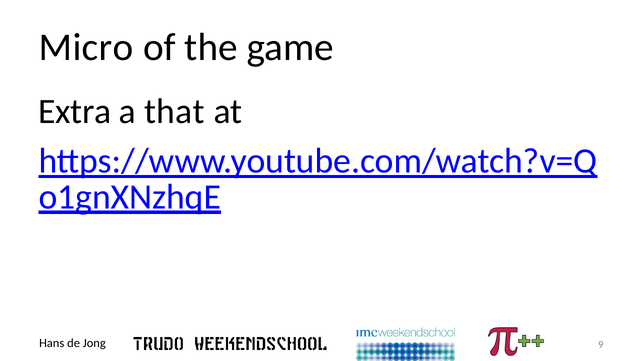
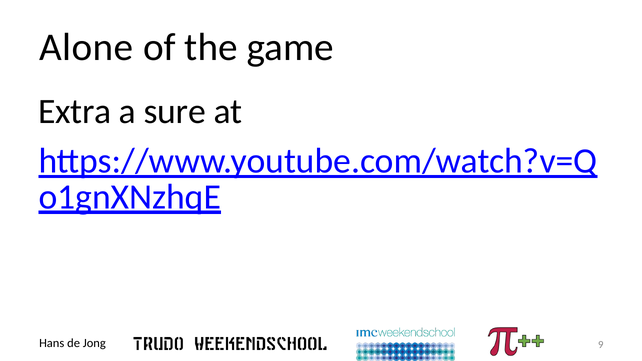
Micro: Micro -> Alone (86, 47)
that: that -> sure (175, 111)
